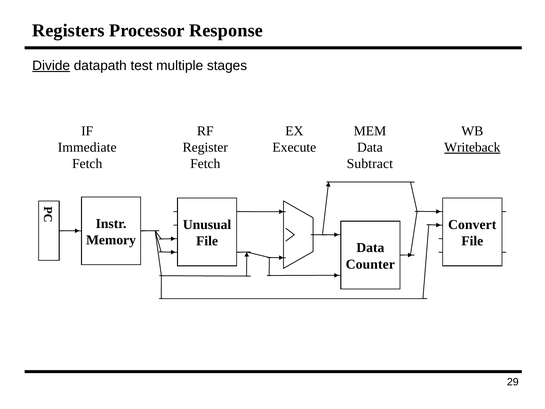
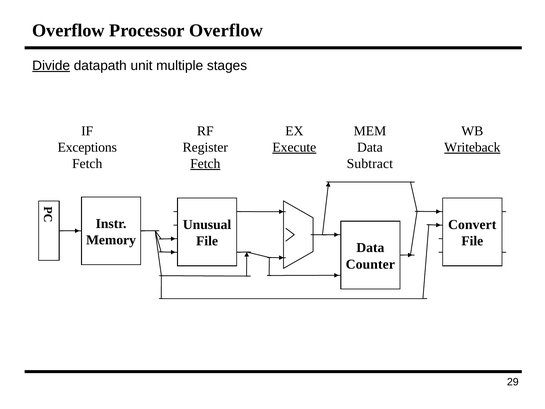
Registers: Registers -> Overflow (68, 30)
Processor Response: Response -> Overflow (226, 30)
test: test -> unit (142, 66)
Immediate: Immediate -> Exceptions (87, 147)
Execute underline: none -> present (294, 147)
Fetch underline: none -> present (205, 164)
